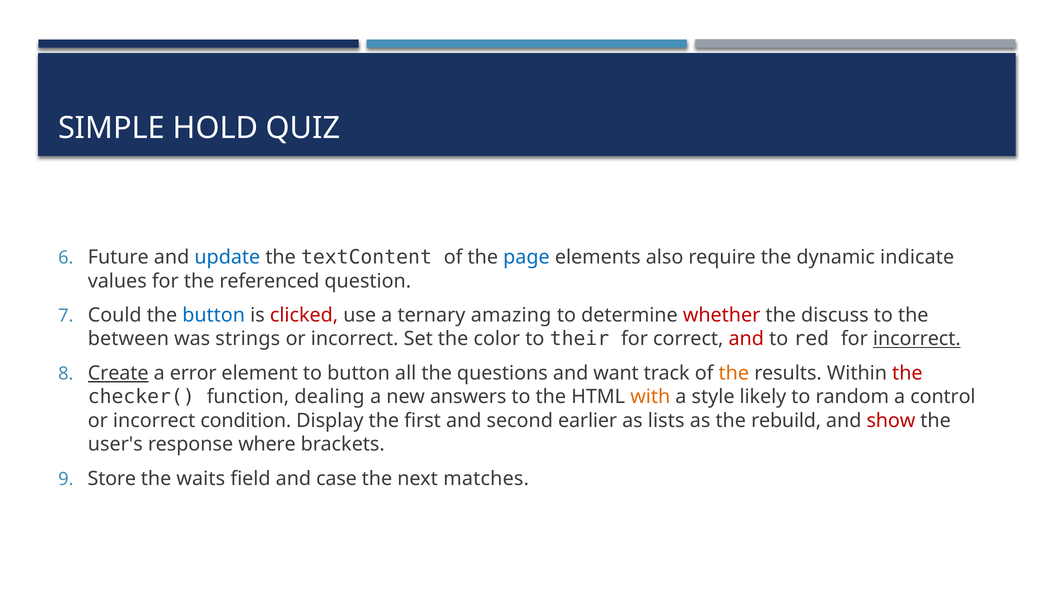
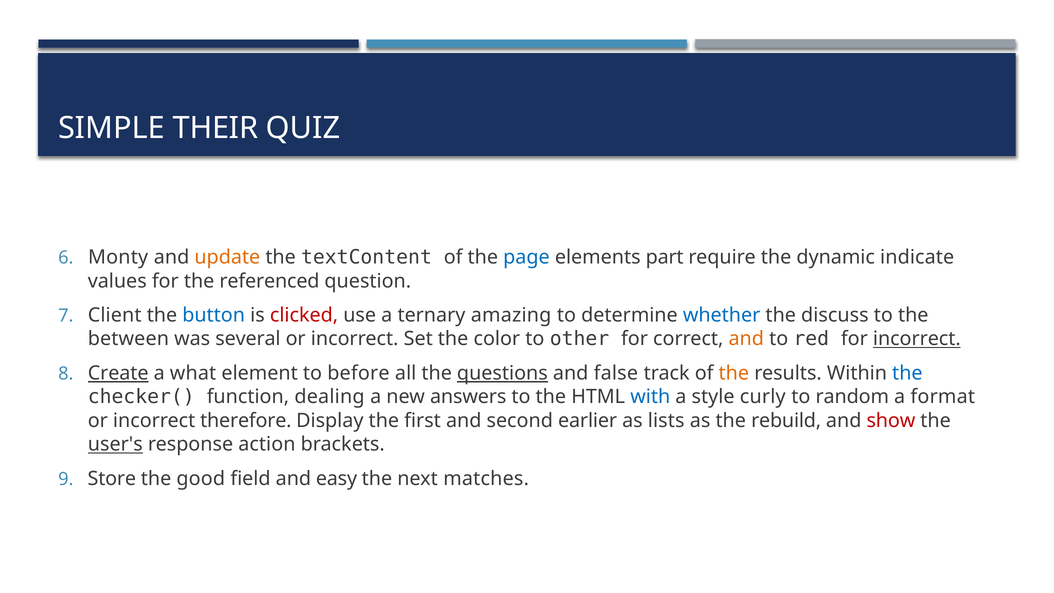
HOLD: HOLD -> THEIR (216, 128)
Future: Future -> Monty (118, 257)
update colour: blue -> orange (227, 257)
also: also -> part (665, 257)
Could: Could -> Client (115, 315)
whether colour: red -> blue (722, 315)
strings: strings -> several (248, 339)
their: their -> other (580, 339)
and colour: red -> orange (746, 339)
error: error -> what (193, 373)
to button: button -> before (358, 373)
questions underline: none -> present (502, 373)
want: want -> false (616, 373)
the colour: red -> blue (907, 373)
with colour: orange -> blue (650, 397)
likely: likely -> curly (763, 397)
control: control -> format (943, 397)
condition: condition -> therefore (246, 421)
user's underline: none -> present (115, 444)
where: where -> action (267, 444)
waits: waits -> good (201, 479)
case: case -> easy (337, 479)
